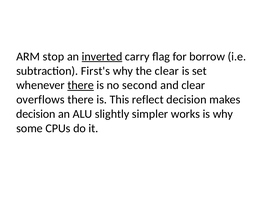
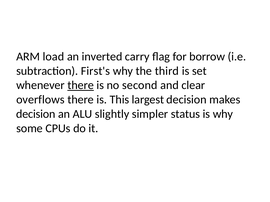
stop: stop -> load (53, 57)
inverted underline: present -> none (102, 57)
the clear: clear -> third (167, 71)
reflect: reflect -> largest (148, 100)
works: works -> status (185, 114)
